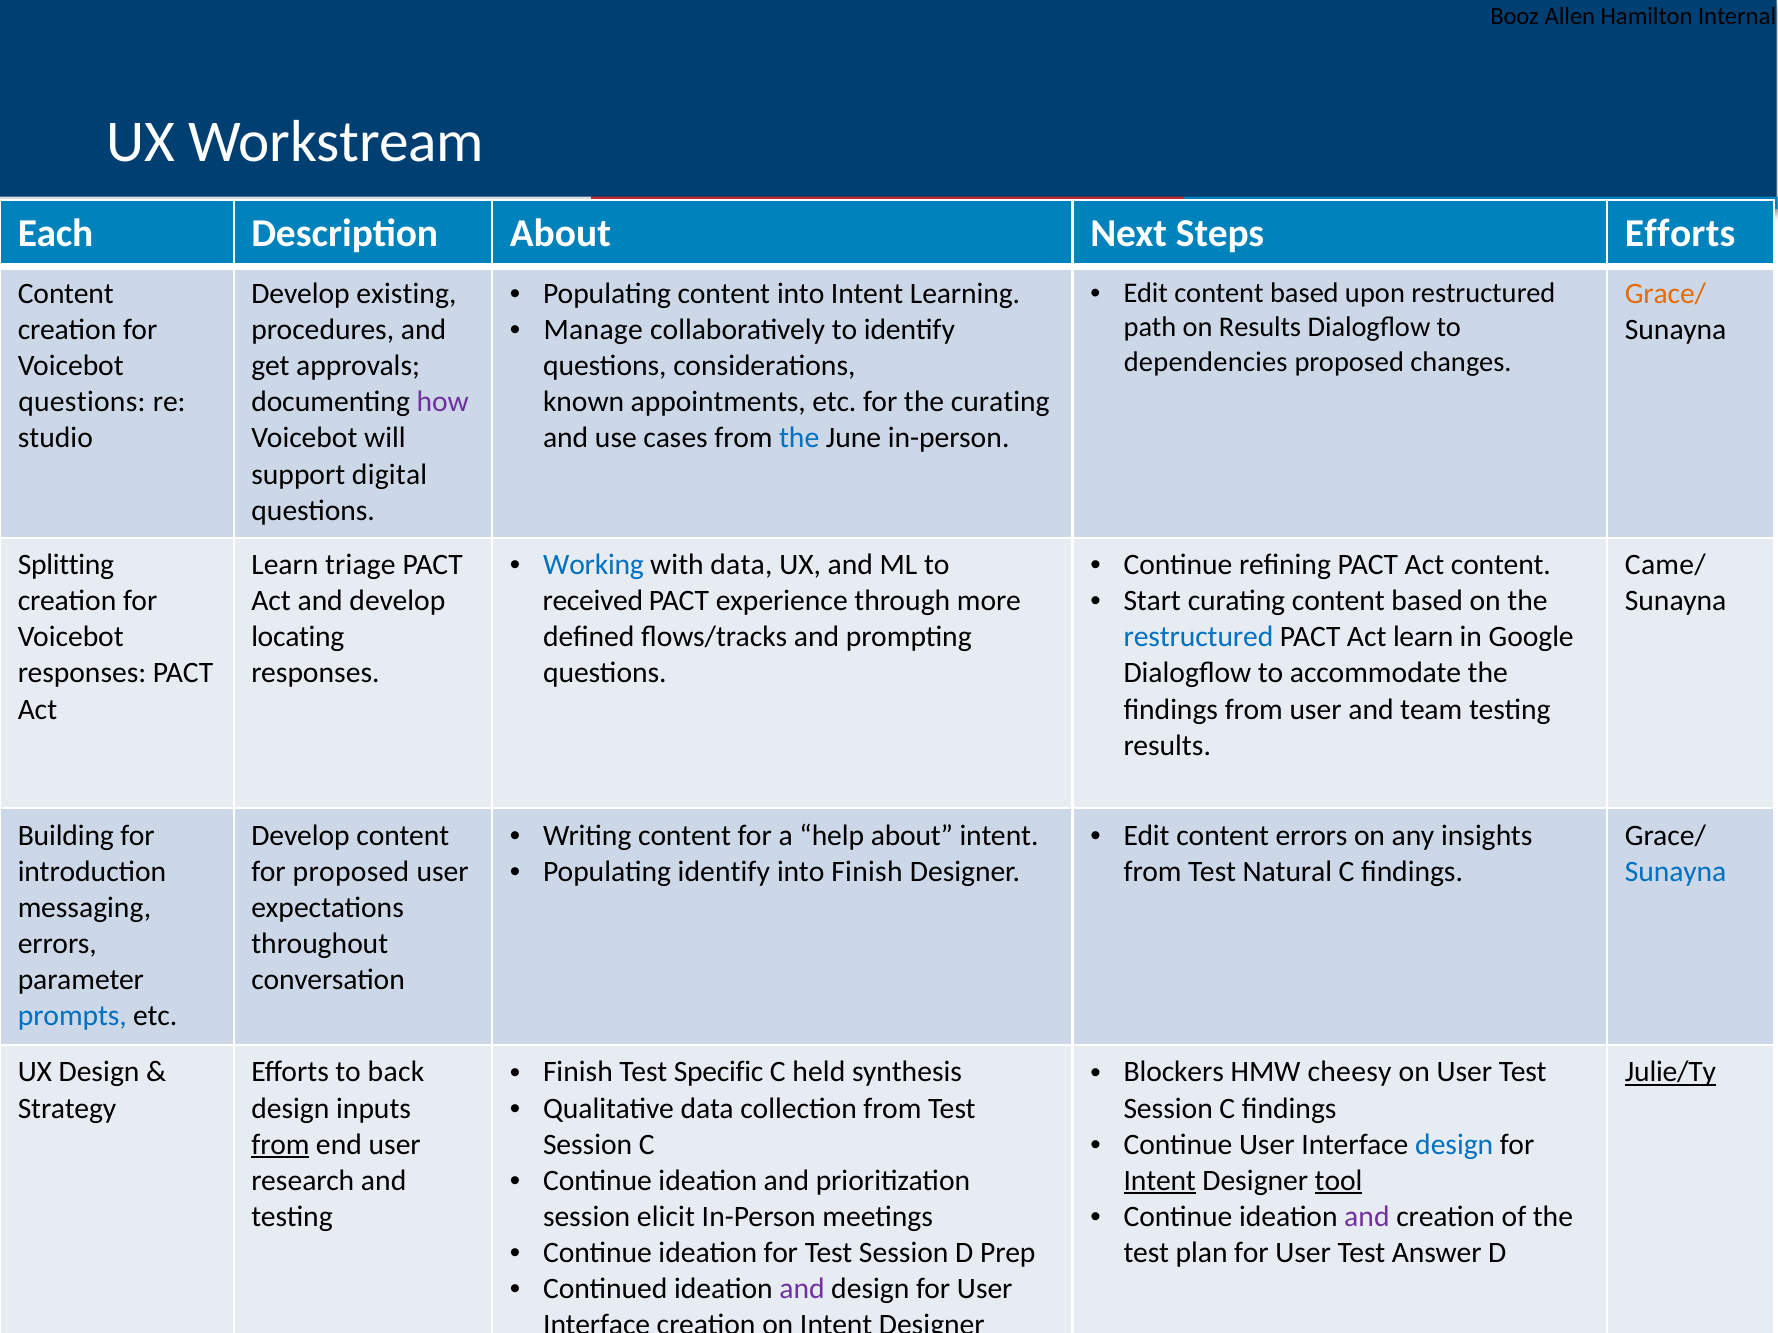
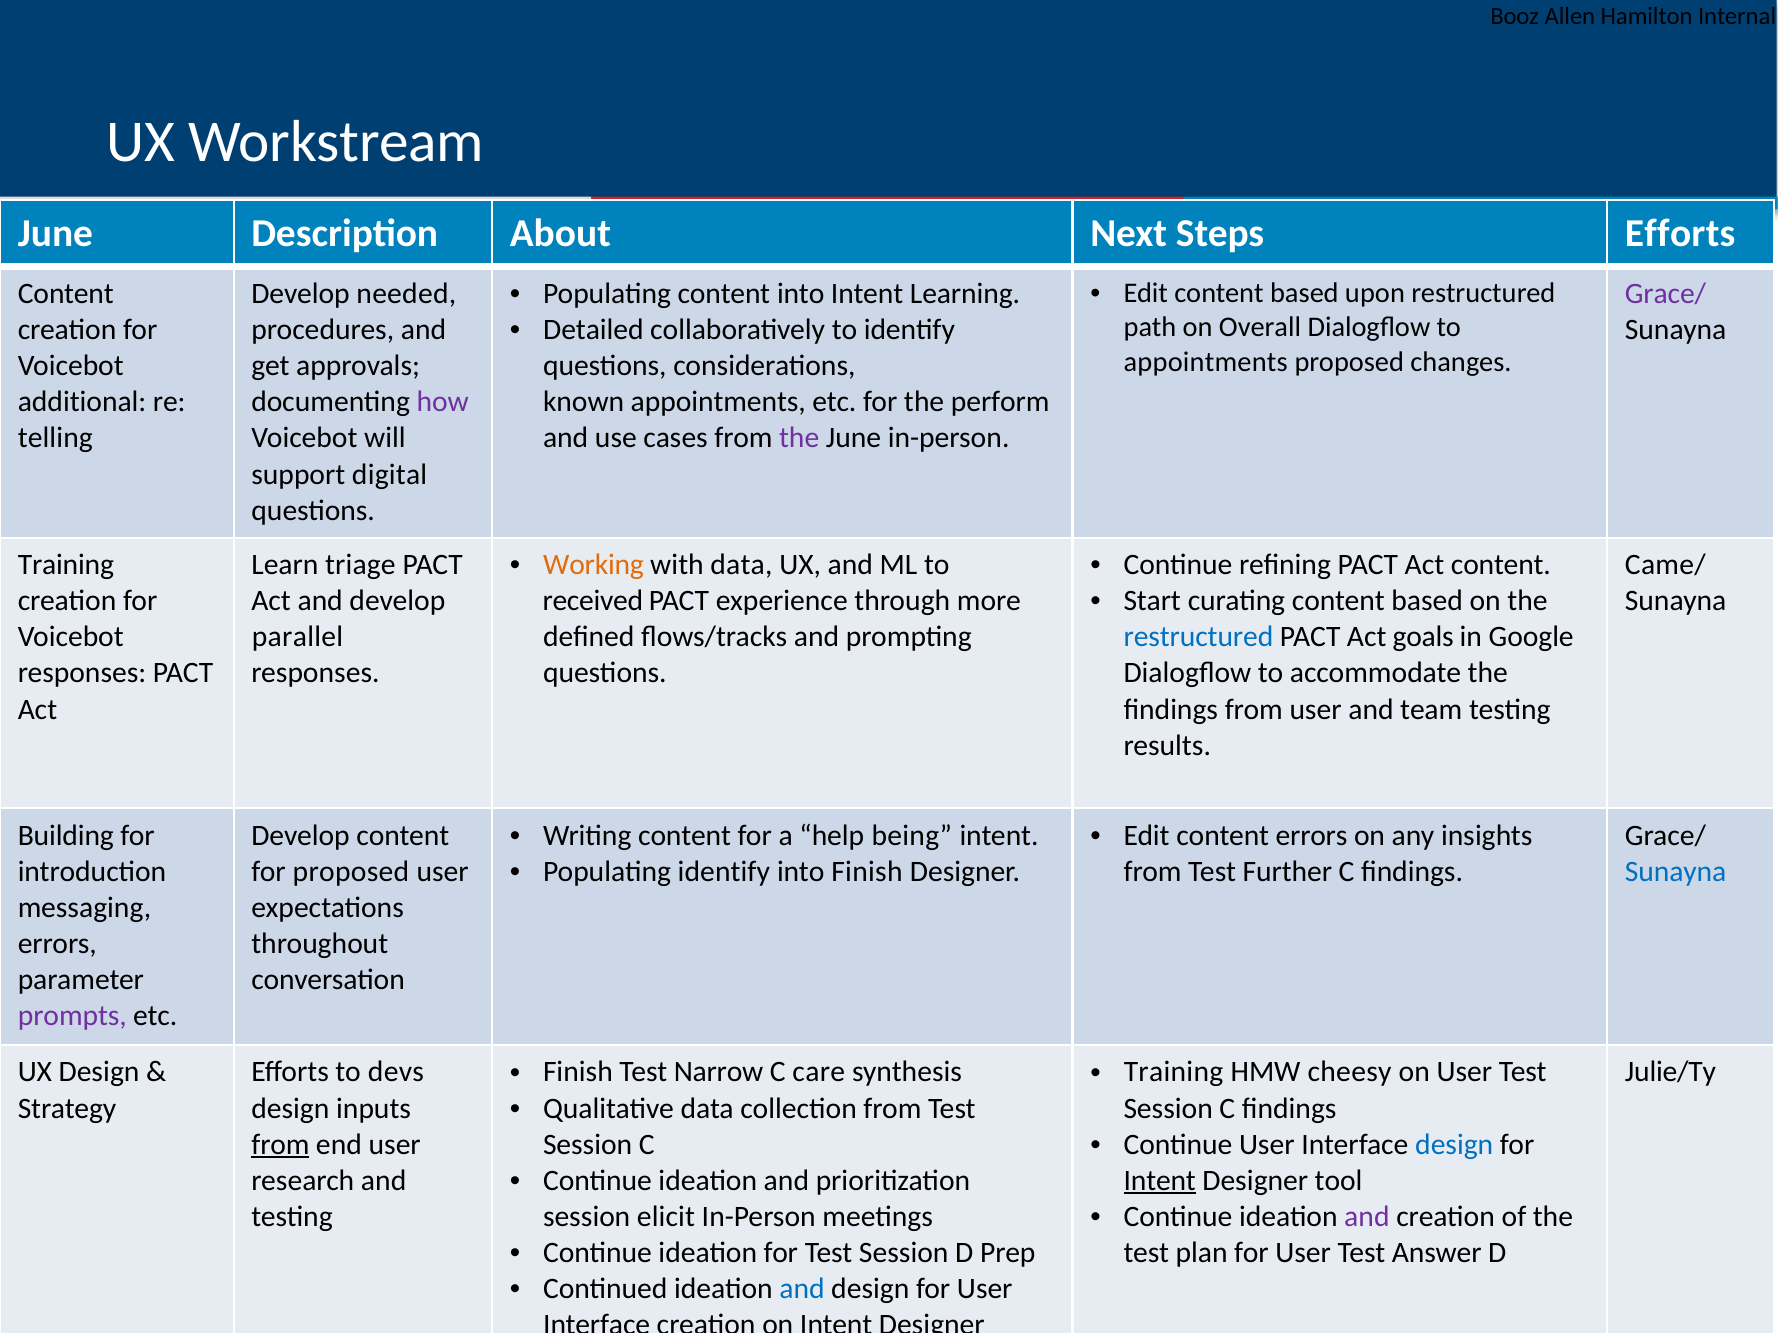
Each: Each -> June (55, 234)
existing: existing -> needed (406, 294)
Grace/ colour: orange -> purple (1666, 294)
on Results: Results -> Overall (1260, 328)
Manage: Manage -> Detailed (593, 330)
dependencies: dependencies -> appointments (1206, 362)
questions: questions -> additional (82, 402)
the curating: curating -> perform (1000, 402)
studio: studio -> telling (55, 438)
the colour: blue -> purple (799, 438)
Working colour: blue -> orange (594, 565)
Splitting: Splitting -> Training (66, 565)
locating: locating -> parallel (298, 637)
learn: learn -> goals (1423, 637)
help about: about -> being (912, 836)
Natural: Natural -> Further (1287, 872)
prompts colour: blue -> purple (72, 1016)
Specific: Specific -> Narrow (719, 1073)
held: held -> care (819, 1073)
Blockers: Blockers -> Training (1174, 1073)
back: back -> devs (396, 1073)
Julie/Ty underline: present -> none (1671, 1073)
tool underline: present -> none (1339, 1181)
and colour: purple -> blue (802, 1289)
